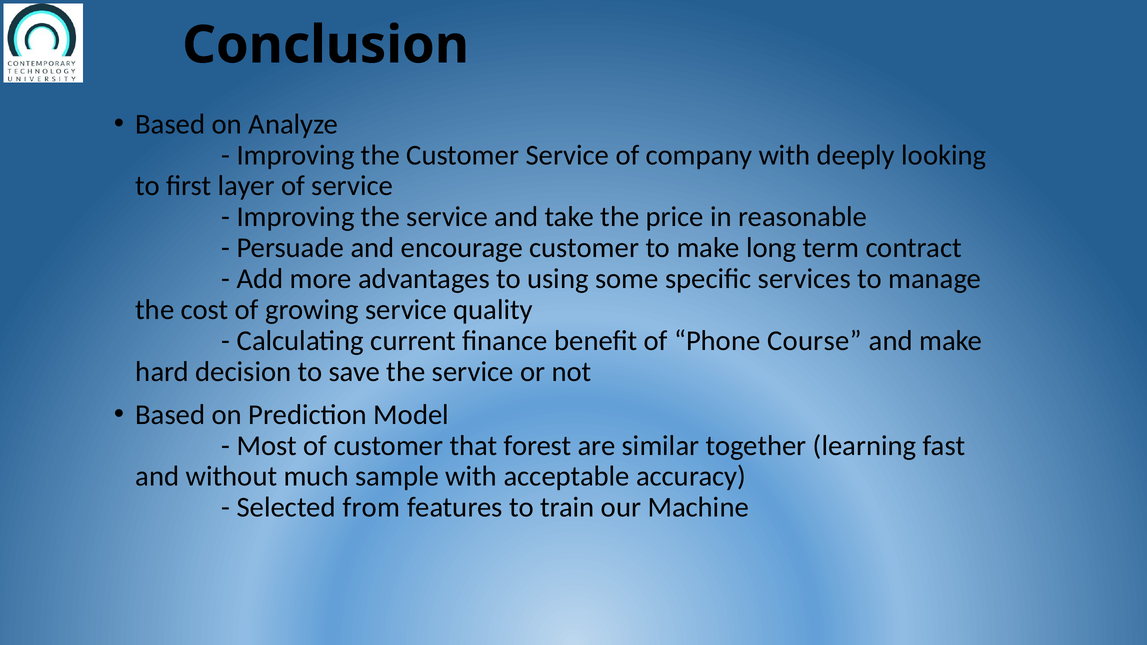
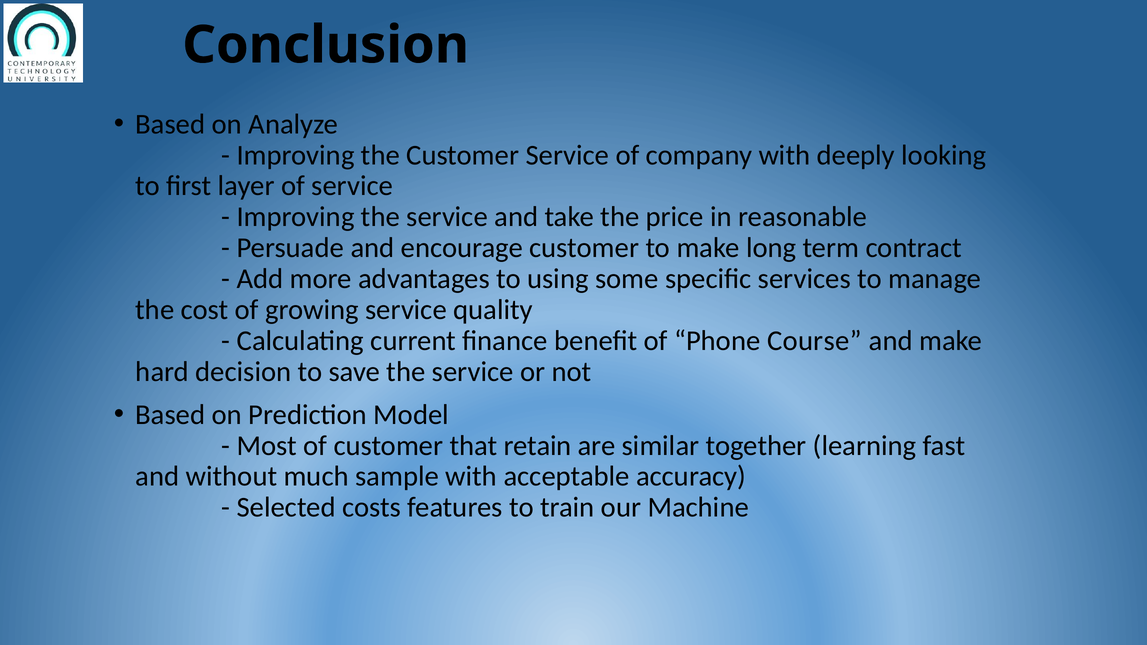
forest: forest -> retain (538, 446)
from: from -> costs (372, 508)
